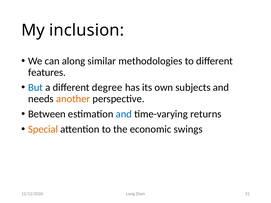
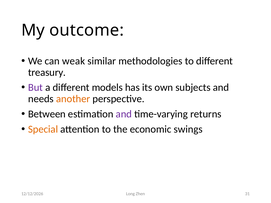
inclusion: inclusion -> outcome (87, 30)
along: along -> weak (74, 61)
features: features -> treasury (47, 72)
But colour: blue -> purple (35, 88)
degree: degree -> models (107, 88)
and colour: blue -> purple (124, 114)
